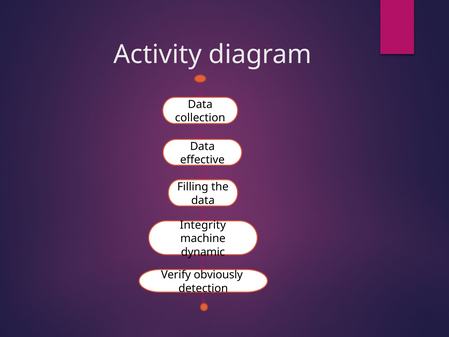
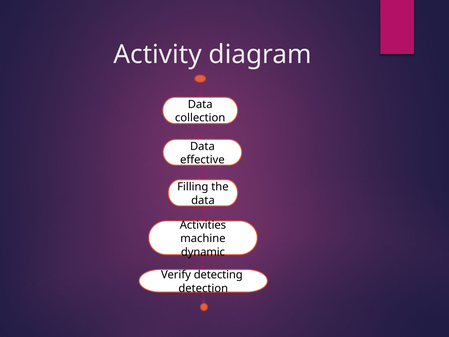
Integrity: Integrity -> Activities (203, 225)
obviously: obviously -> detecting (218, 275)
